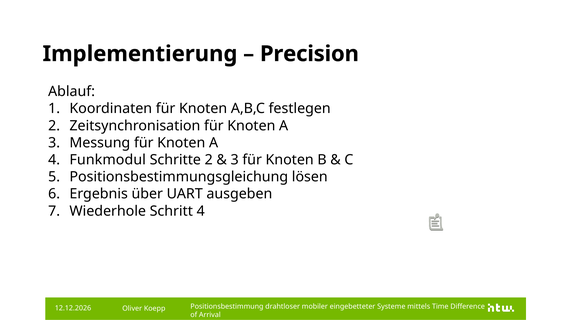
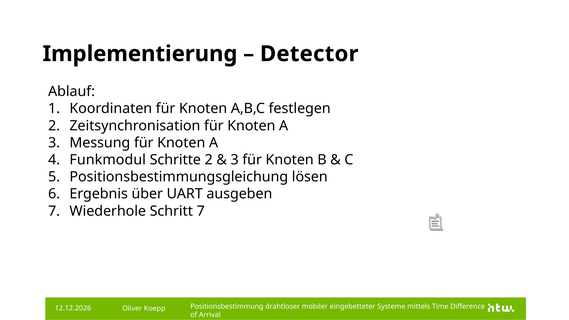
Precision: Precision -> Detector (309, 54)
Schritt 4: 4 -> 7 (201, 211)
